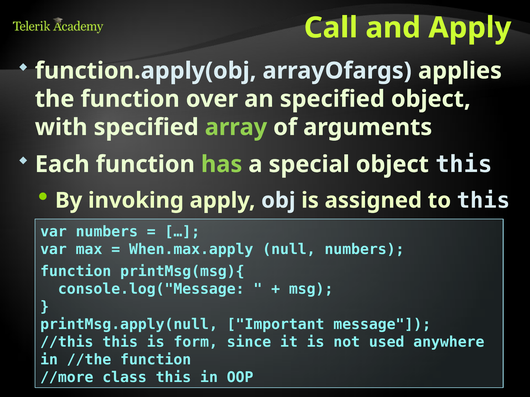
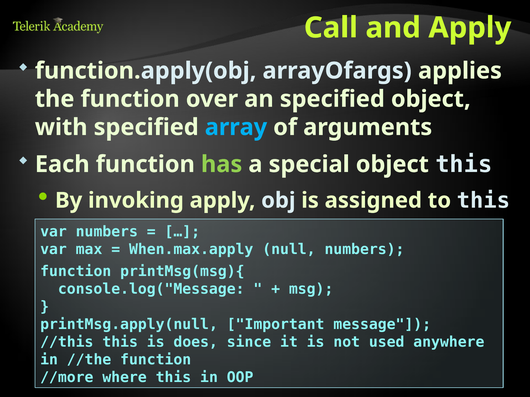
array colour: light green -> light blue (236, 127)
form: form -> does (196, 342)
class: class -> where (125, 378)
